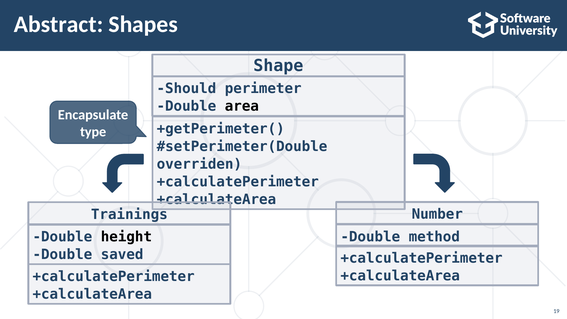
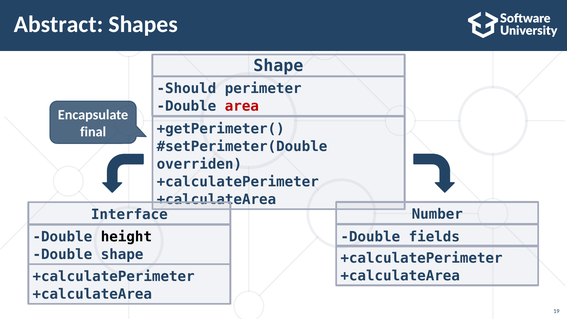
area colour: black -> red (242, 106)
type: type -> final (93, 132)
Trainings: Trainings -> Interface (129, 214)
method: method -> fields (434, 237)
Double saved: saved -> shape (122, 255)
